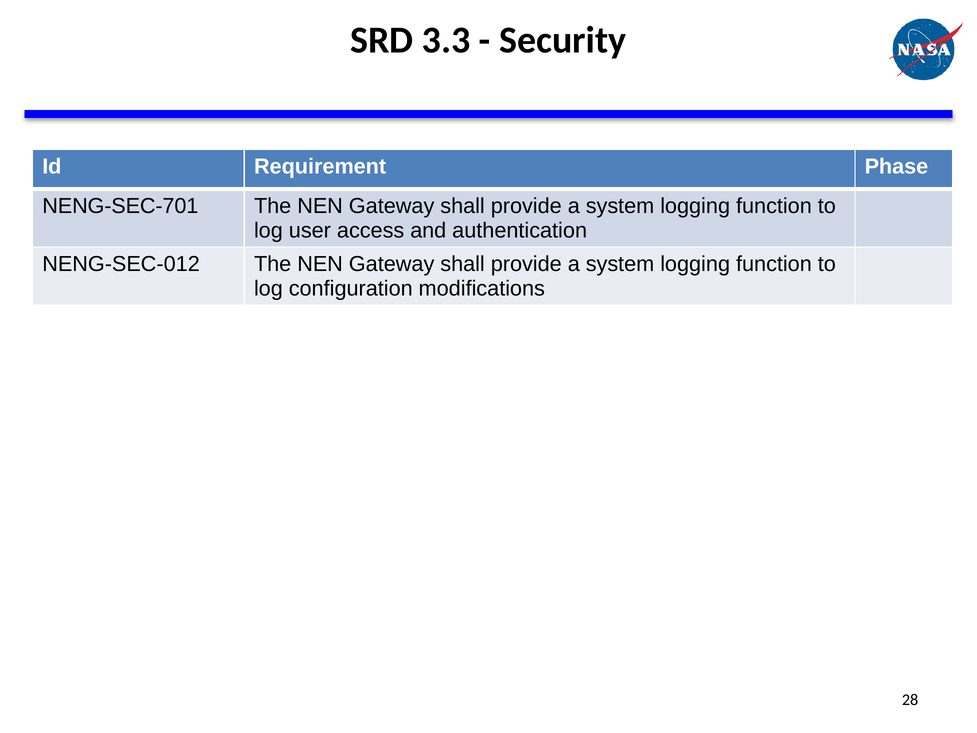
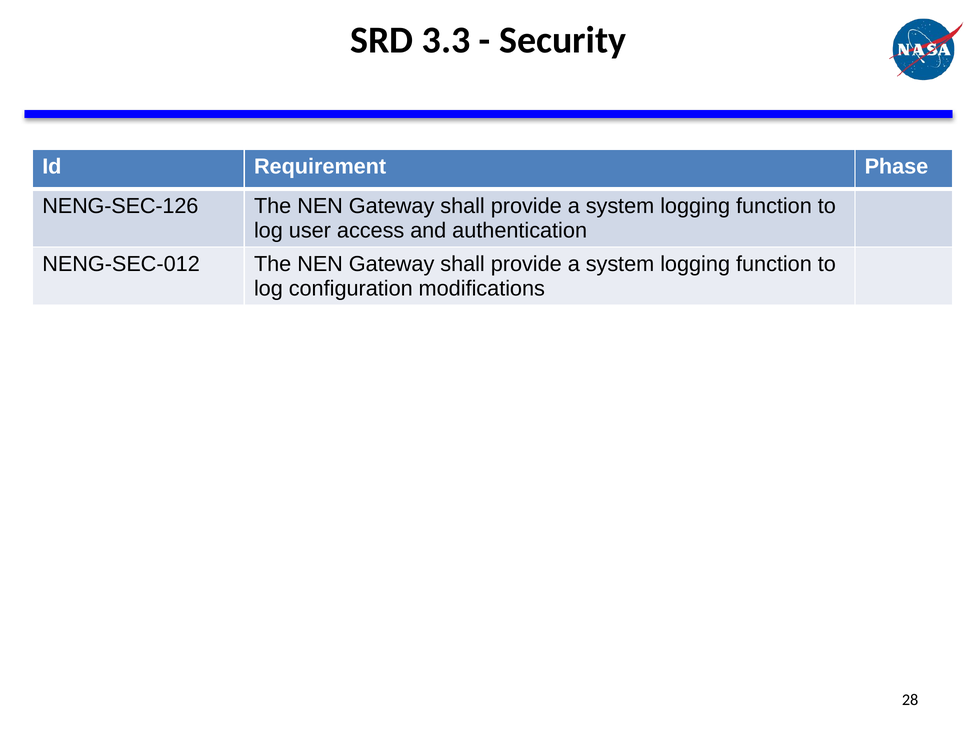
NENG-SEC-701: NENG-SEC-701 -> NENG-SEC-126 (120, 206)
